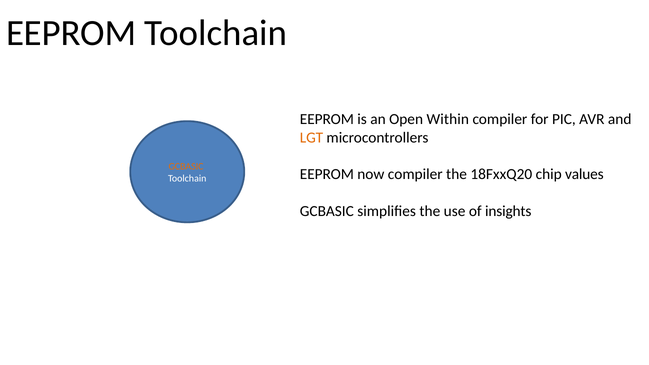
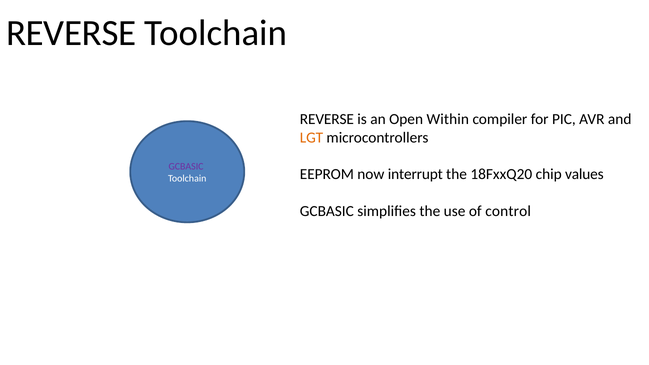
EEPROM: EEPROM -> REVERSE (71, 33)
EEPROM: EEPROM -> REVERSE (327, 119)
GCBASIC colour: orange -> purple (186, 166)
now compiler: compiler -> interrupt (415, 174)
insights: insights -> control (508, 211)
